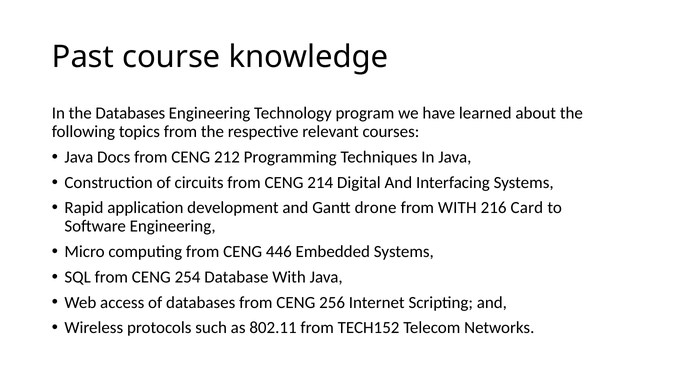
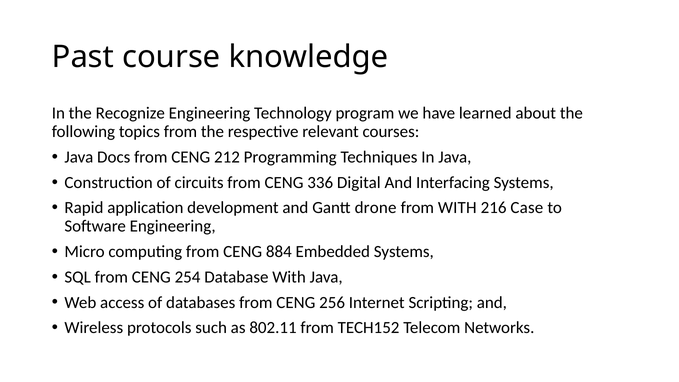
the Databases: Databases -> Recognize (130, 113)
214: 214 -> 336 (320, 182)
Card: Card -> Case (527, 208)
446: 446 -> 884 (279, 252)
